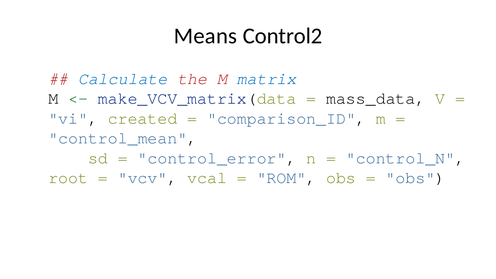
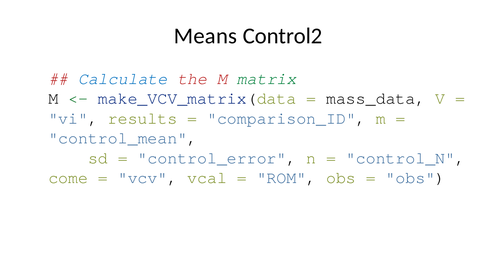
matrix colour: blue -> green (267, 79)
created: created -> results (143, 118)
root: root -> come (68, 178)
